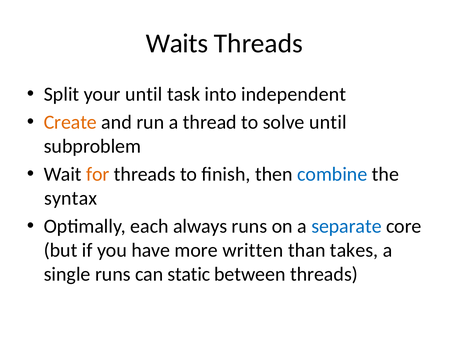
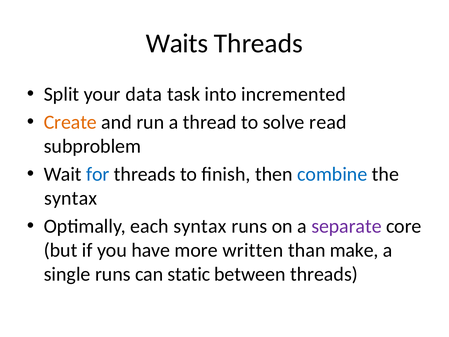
your until: until -> data (144, 94)
independent: independent -> incremented (294, 94)
solve until: until -> read (328, 122)
for colour: orange -> blue (98, 174)
each always: always -> syntax (200, 226)
separate colour: blue -> purple (346, 226)
takes: takes -> make (354, 250)
